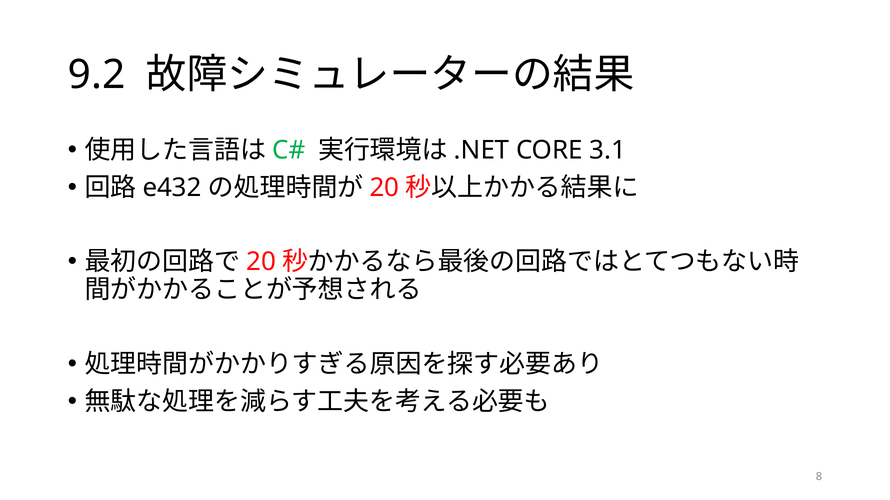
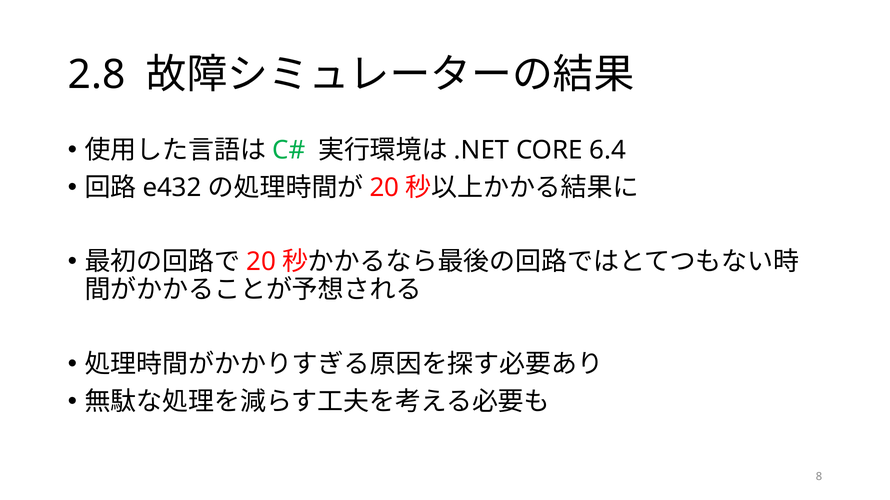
9.2: 9.2 -> 2.8 (97, 75)
3.1: 3.1 -> 6.4 (608, 150)
